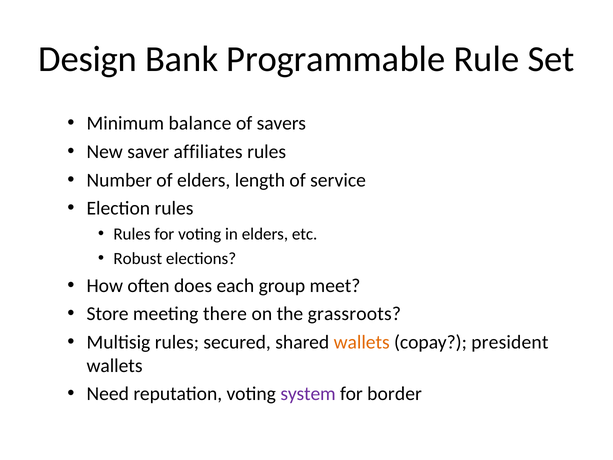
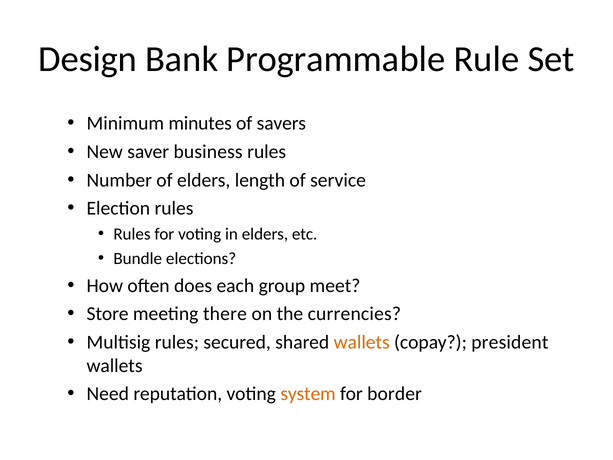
balance: balance -> minutes (200, 123)
affiliates: affiliates -> business (208, 152)
Robust: Robust -> Bundle (138, 259)
grassroots: grassroots -> currencies (354, 314)
system colour: purple -> orange (308, 394)
